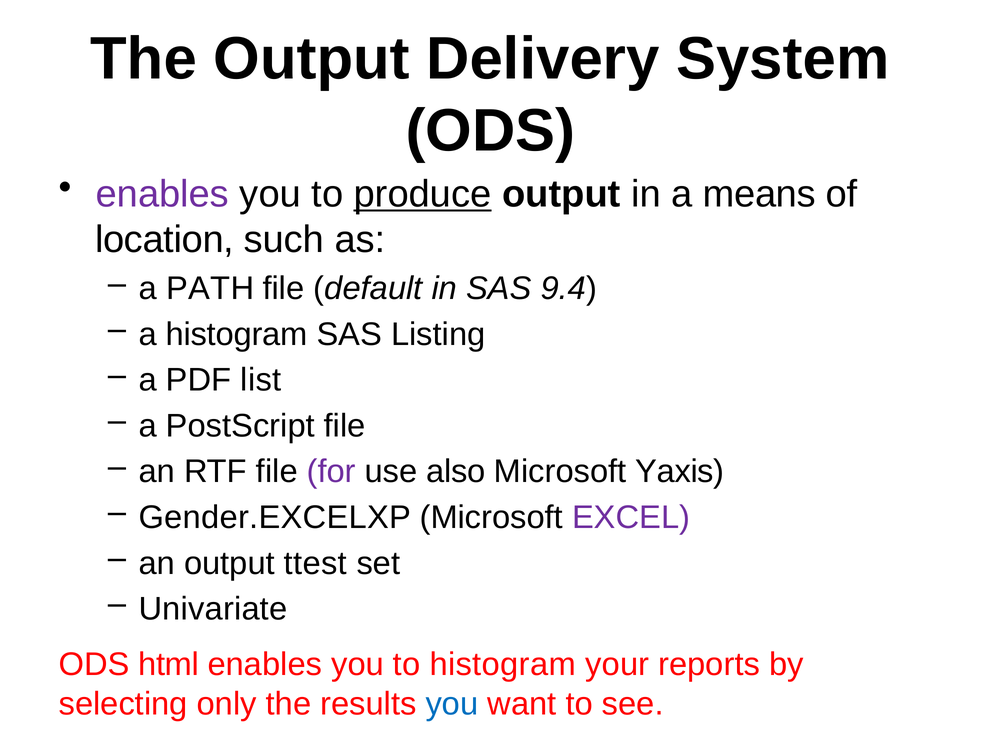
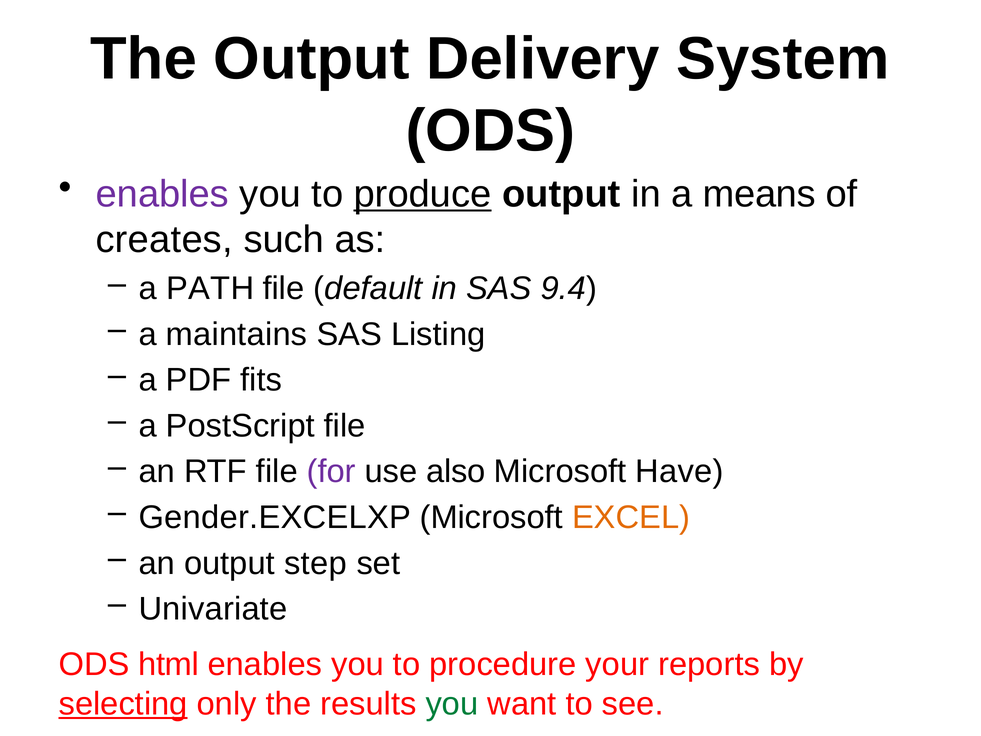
location: location -> creates (164, 240)
a histogram: histogram -> maintains (237, 334)
list: list -> fits (261, 380)
Yaxis: Yaxis -> Have (680, 472)
EXCEL colour: purple -> orange (631, 517)
ttest: ttest -> step (316, 563)
to histogram: histogram -> procedure (503, 664)
selecting underline: none -> present (123, 704)
you colour: blue -> green (452, 704)
